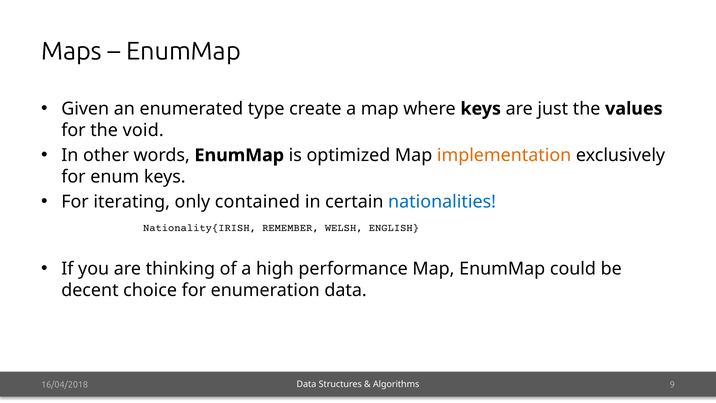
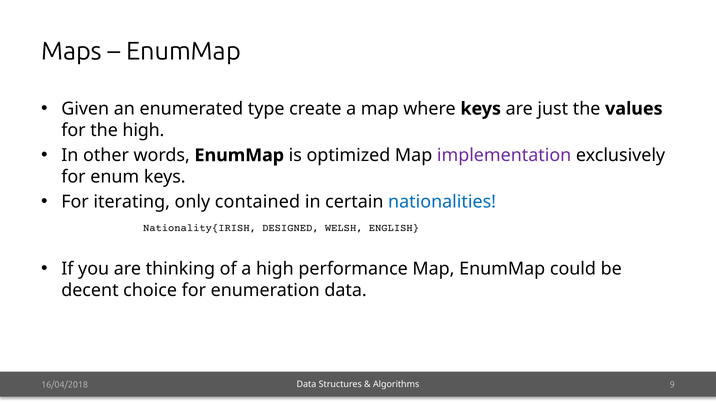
the void: void -> high (143, 130)
implementation colour: orange -> purple (504, 155)
REMEMBER: REMEMBER -> DESIGNED (290, 228)
